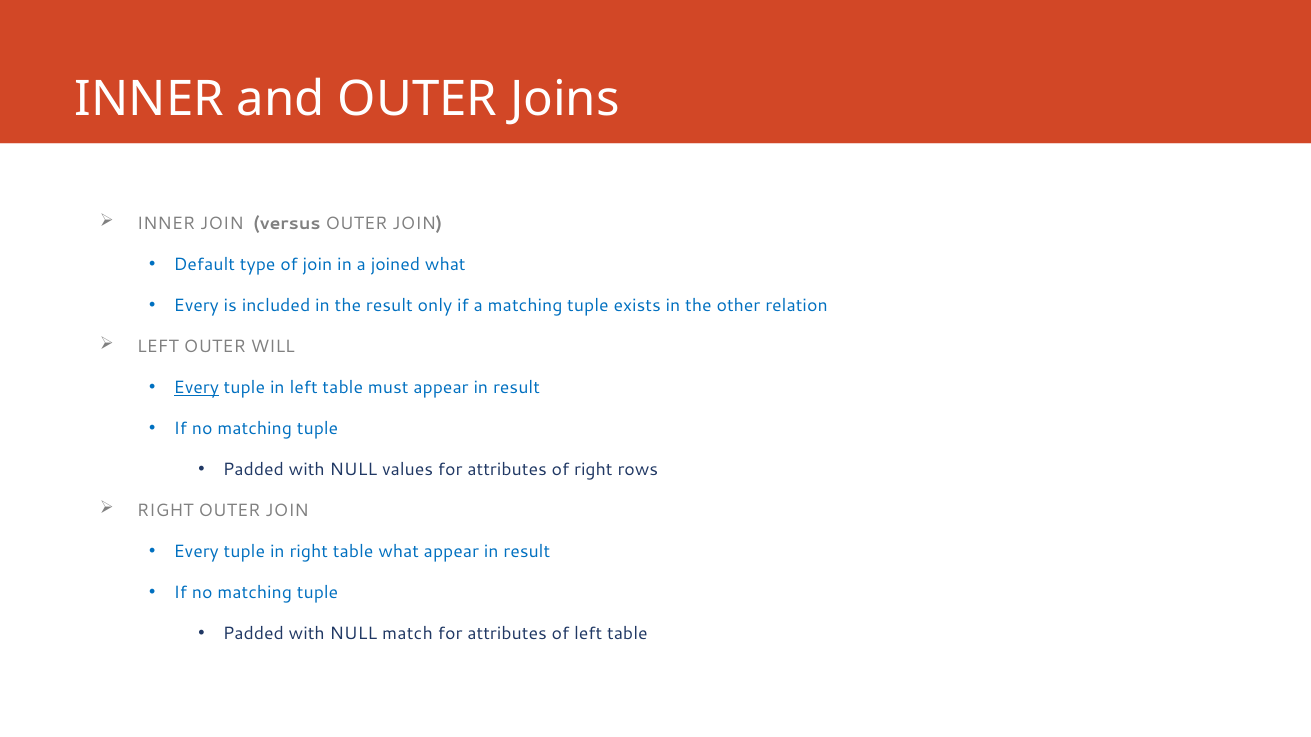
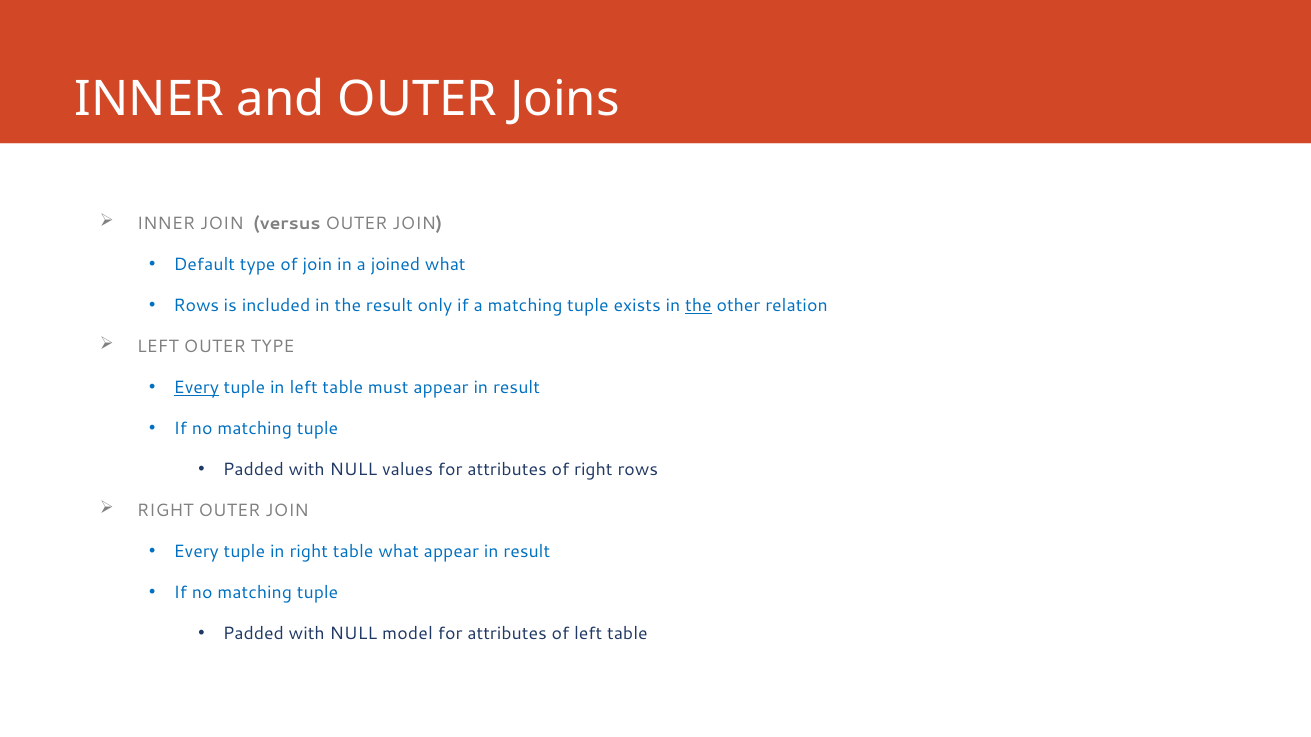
Every: Every -> Rows (196, 306)
the underline: none -> present (698, 306)
OUTER WILL: WILL -> TYPE (273, 347)
match: match -> model (408, 634)
